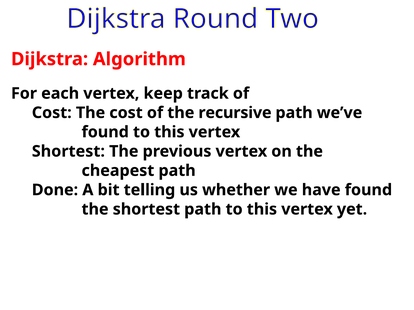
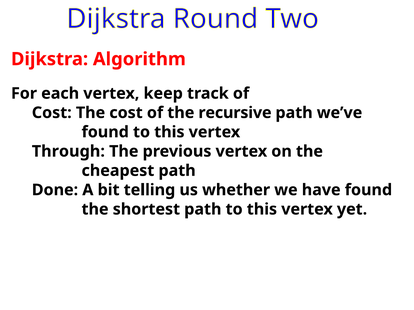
Shortest: Shortest -> Through (68, 152)
